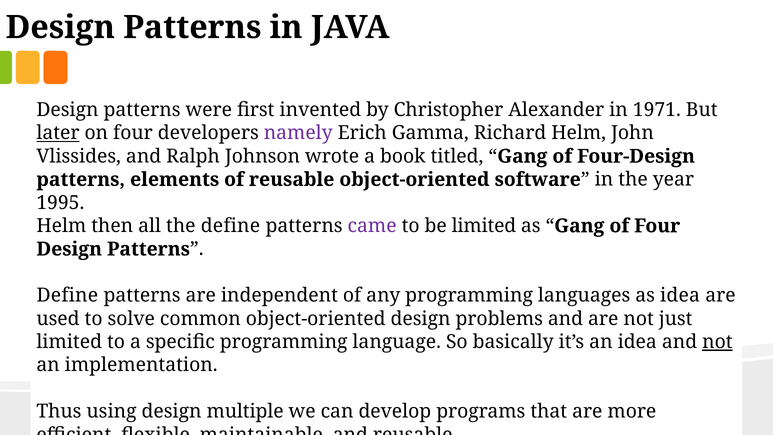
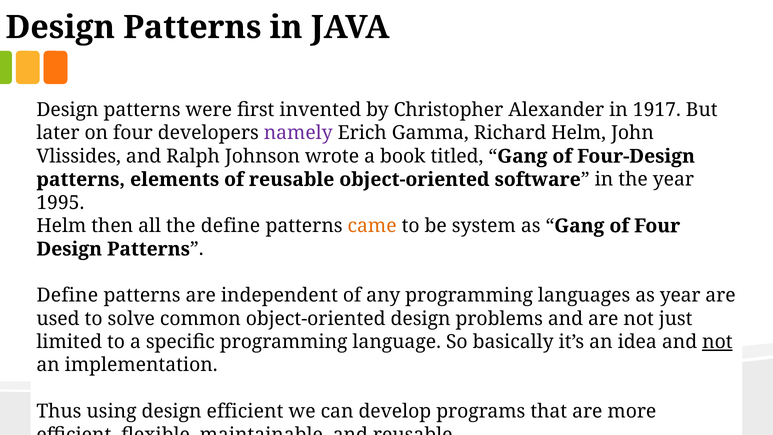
1971: 1971 -> 1917 (657, 110)
later underline: present -> none (58, 133)
came colour: purple -> orange (372, 226)
be limited: limited -> system (484, 226)
as idea: idea -> year (680, 295)
design multiple: multiple -> efficient (245, 411)
